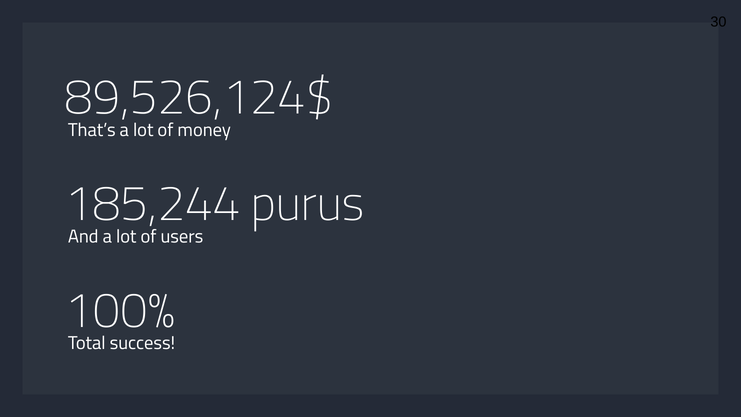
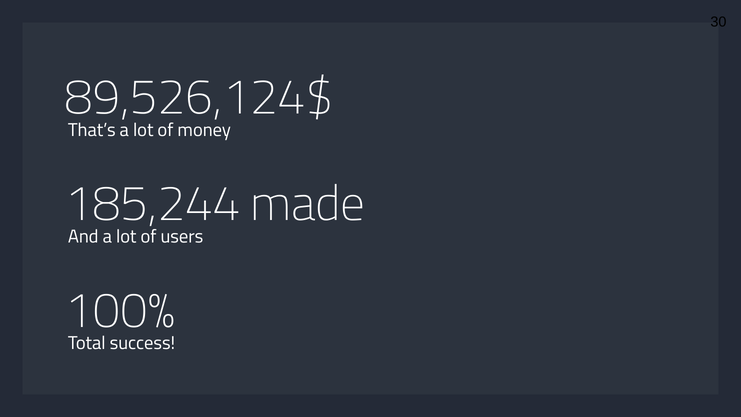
purus: purus -> made (308, 204)
